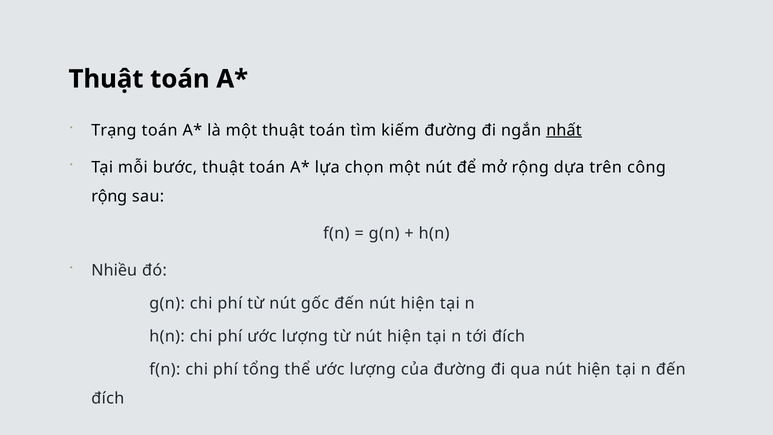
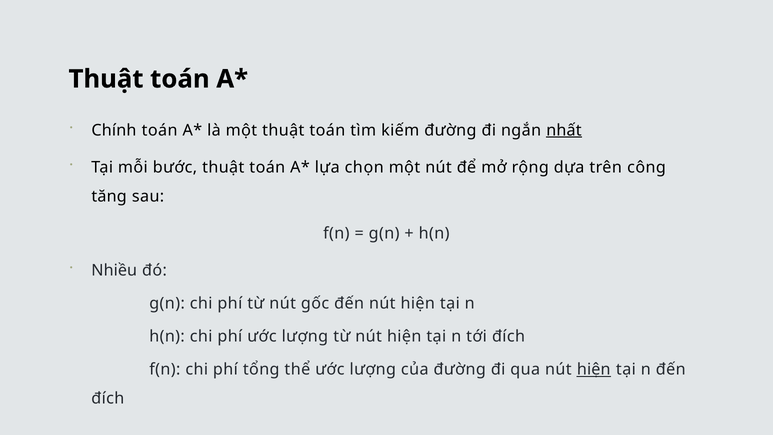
Trạng: Trạng -> Chính (114, 130)
rộng: rộng -> tăng (109, 196)
hiện underline: none -> present (594, 369)
